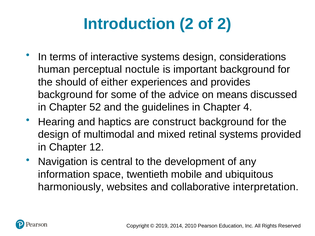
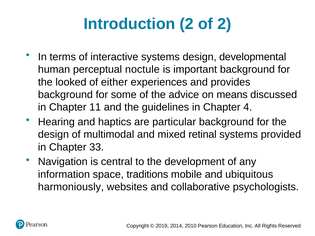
considerations: considerations -> developmental (253, 57)
should: should -> looked (71, 82)
52: 52 -> 11 (95, 107)
construct: construct -> particular (174, 122)
12: 12 -> 33 (97, 147)
twentieth: twentieth -> traditions (147, 175)
interpretation: interpretation -> psychologists (266, 187)
